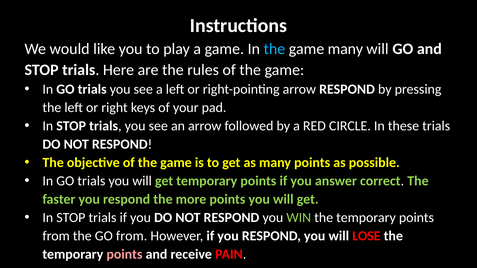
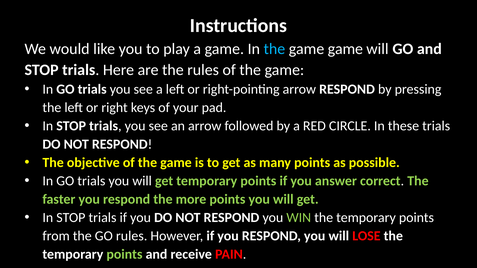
game many: many -> game (345, 49)
GO from: from -> rules (132, 236)
points colour: pink -> light green (124, 255)
